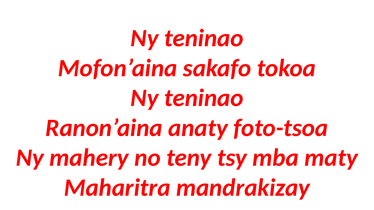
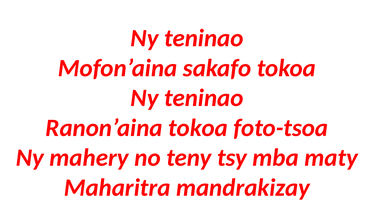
Ranon’aina anaty: anaty -> tokoa (198, 128)
